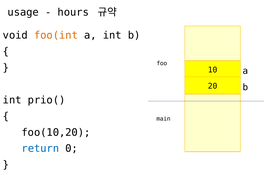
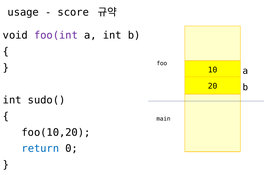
hours: hours -> score (73, 12)
foo(int colour: orange -> purple (56, 35)
prio(: prio( -> sudo( (47, 100)
